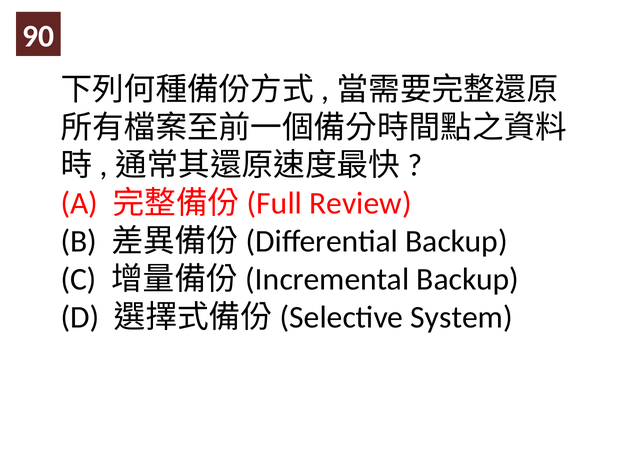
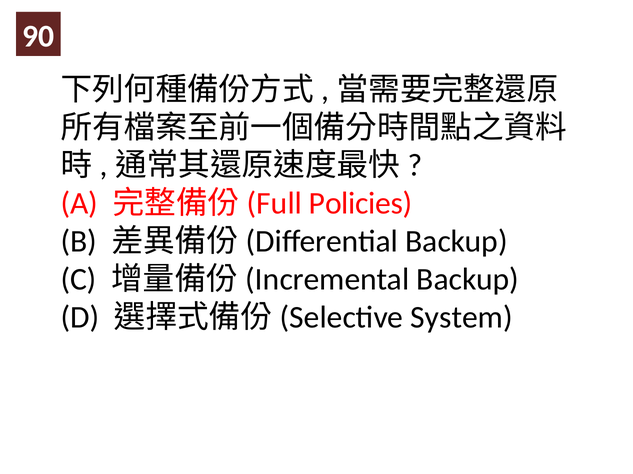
Review: Review -> Policies (361, 204)
